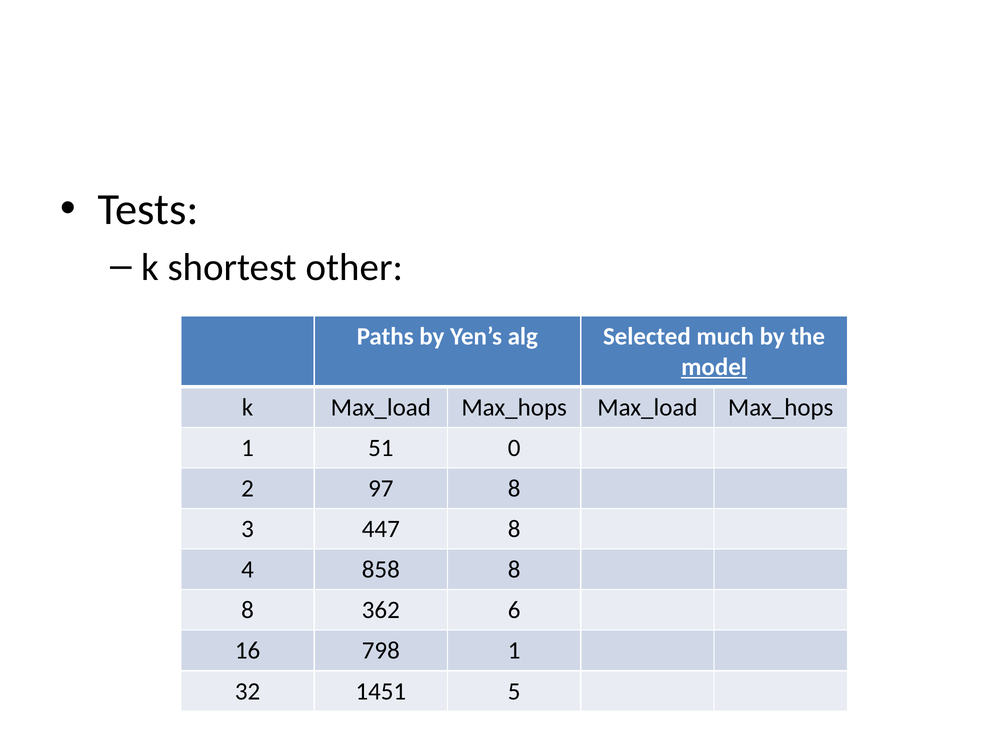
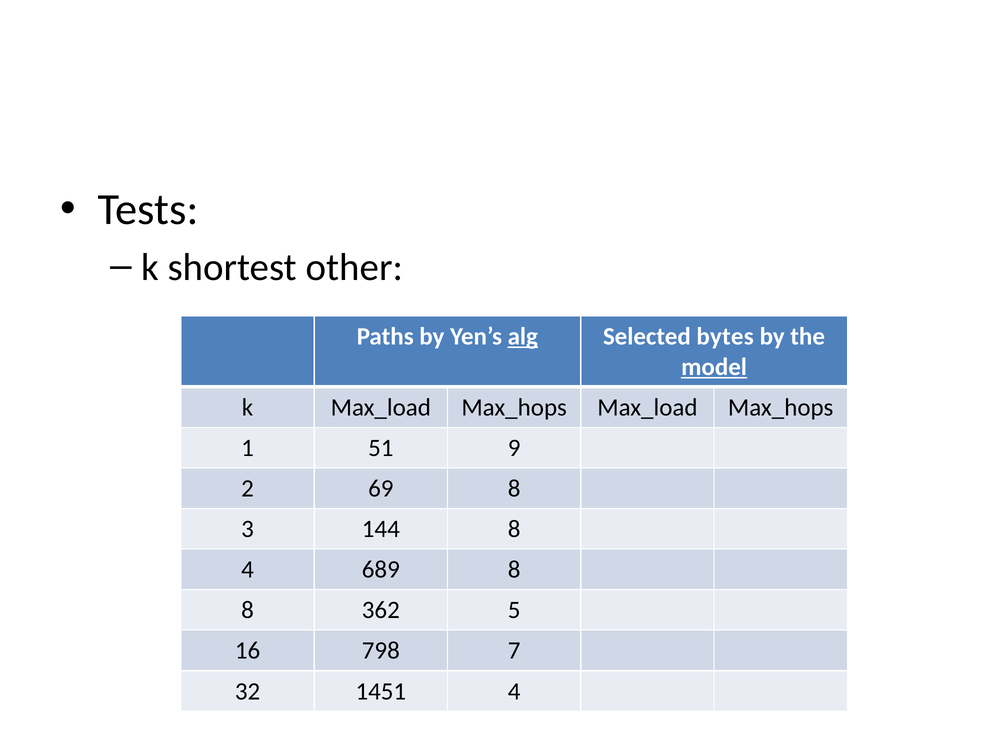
alg underline: none -> present (523, 336)
much: much -> bytes (725, 336)
0: 0 -> 9 (514, 448)
97: 97 -> 69 (381, 489)
447: 447 -> 144 (381, 529)
858: 858 -> 689 (381, 570)
6: 6 -> 5 (514, 610)
798 1: 1 -> 7 (514, 651)
1451 5: 5 -> 4 (514, 691)
